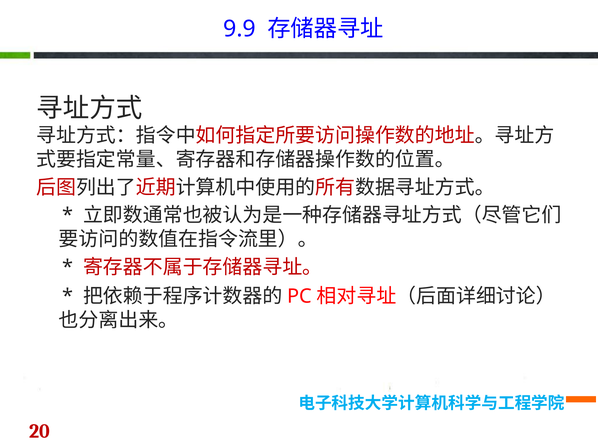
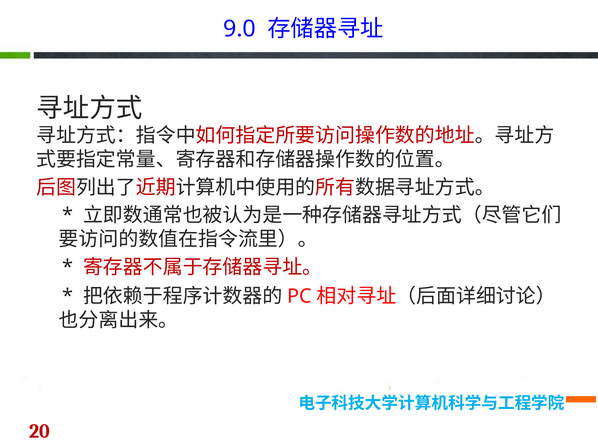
9.9: 9.9 -> 9.0 (239, 29)
